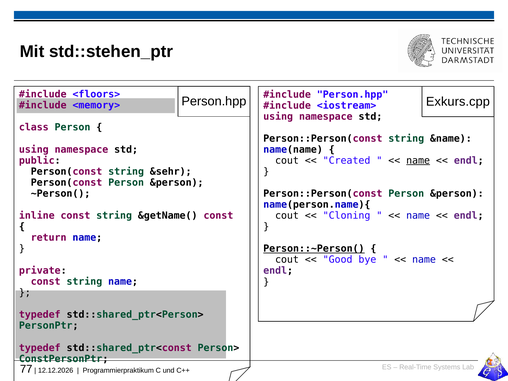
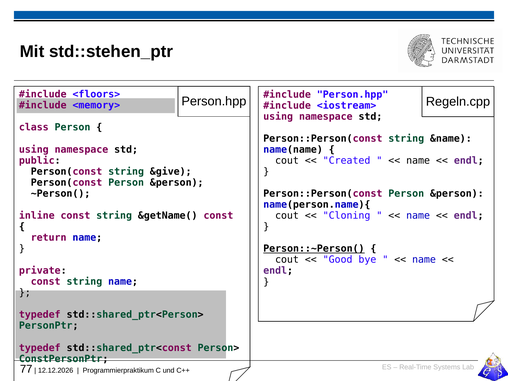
Exkurs.cpp: Exkurs.cpp -> Regeln.cpp (458, 102)
name underline: present -> none (418, 161)
&sehr: &sehr -> &give (171, 171)
